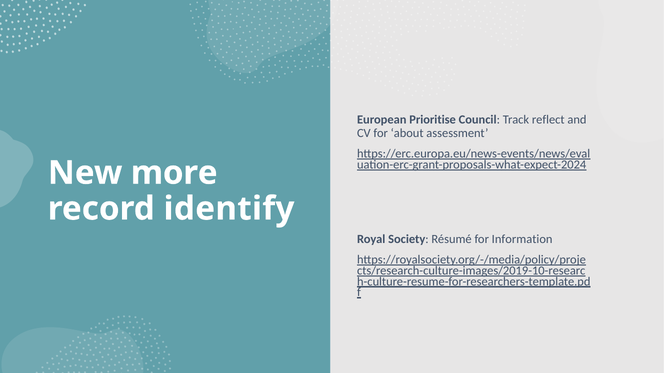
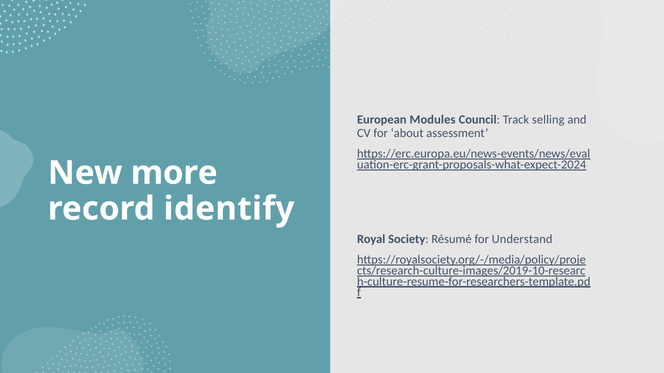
Prioritise: Prioritise -> Modules (433, 120)
reflect: reflect -> selling (548, 120)
Information: Information -> Understand (522, 239)
